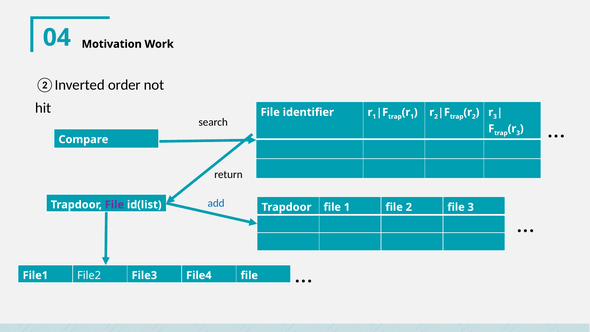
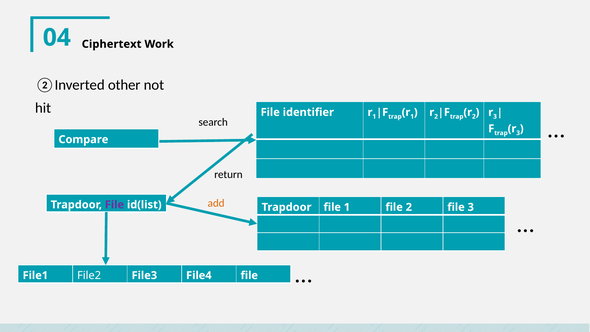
Motivation: Motivation -> Ciphertext (112, 44)
order: order -> other (124, 85)
add colour: blue -> orange (216, 203)
